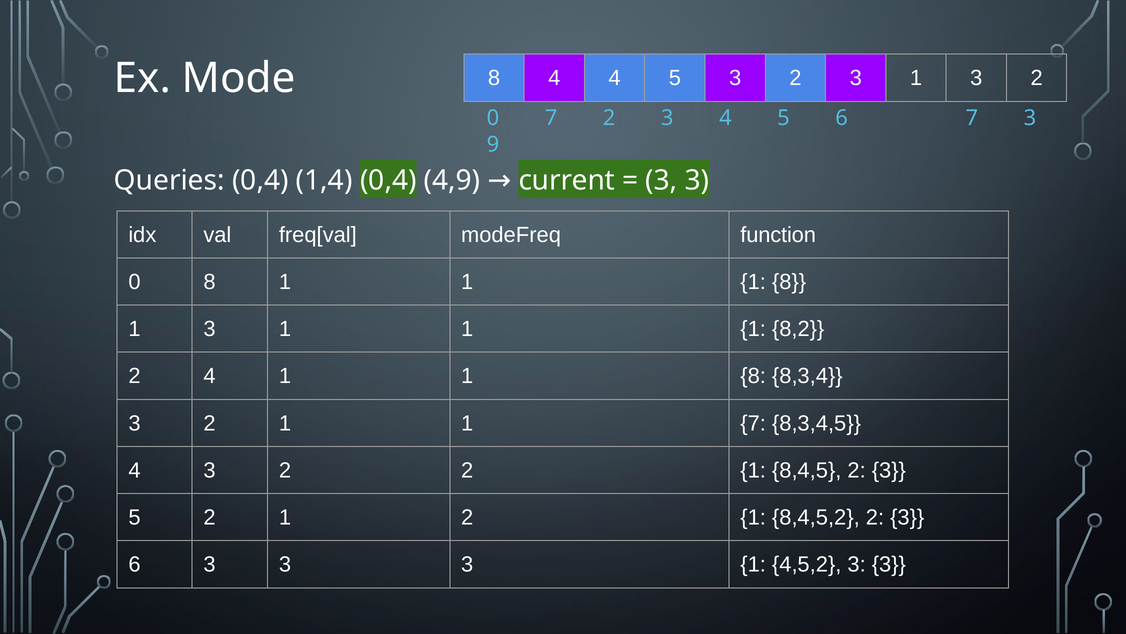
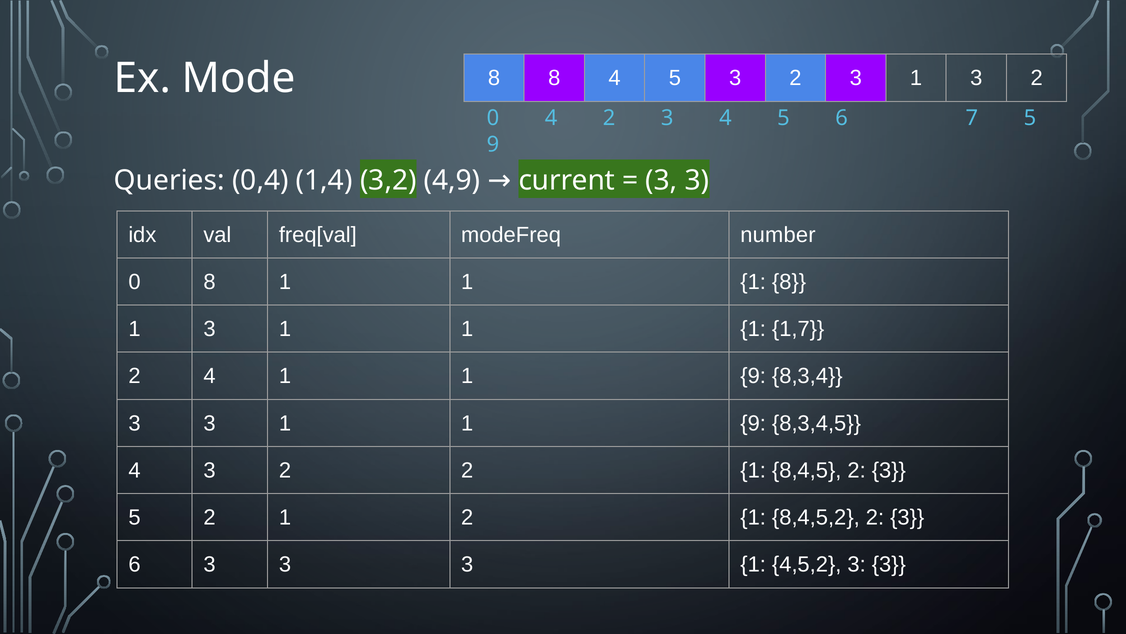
8 4: 4 -> 8 (554, 78)
0 7: 7 -> 4 (551, 118)
7 3: 3 -> 5 (1030, 118)
1,4 0,4: 0,4 -> 3,2 (388, 180)
function: function -> number (778, 235)
8,2: 8,2 -> 1,7 (798, 329)
4 1 1 8: 8 -> 9 (753, 376)
2: 2 -> 3 (209, 423)
7: 7 -> 9 (753, 423)
